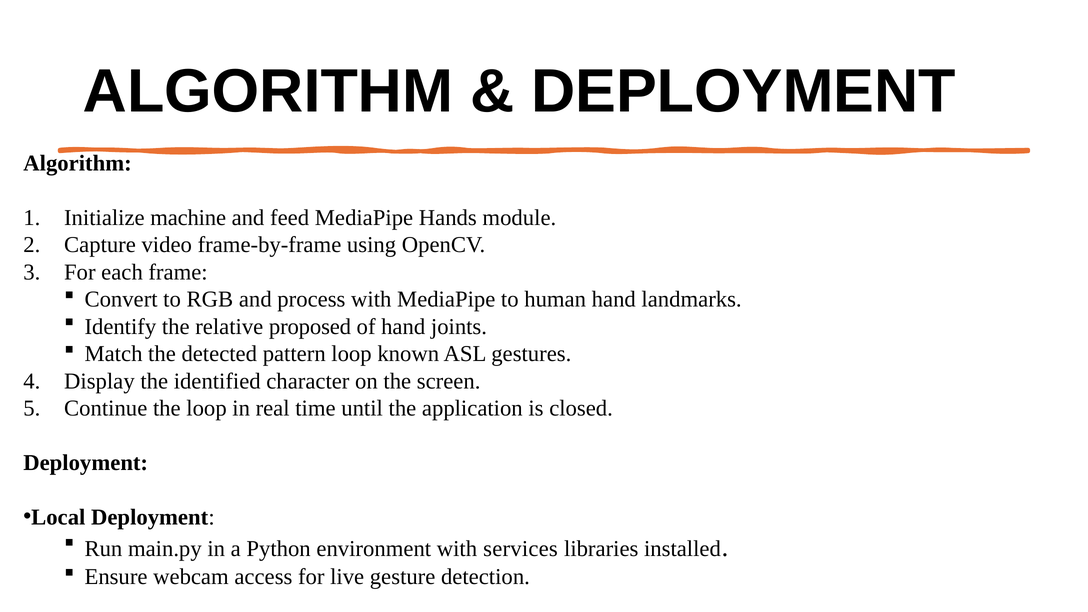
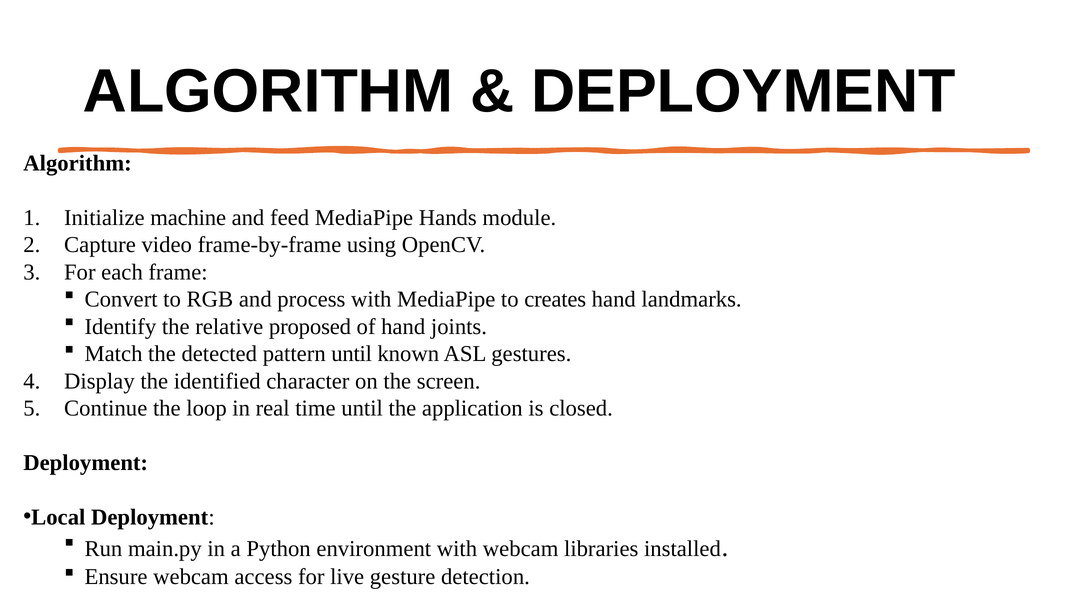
human: human -> creates (555, 299)
pattern loop: loop -> until (352, 354)
with services: services -> webcam (521, 549)
